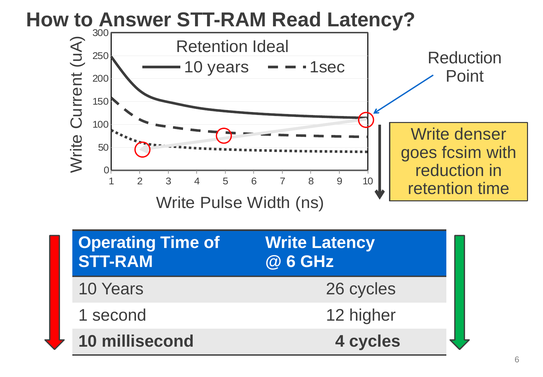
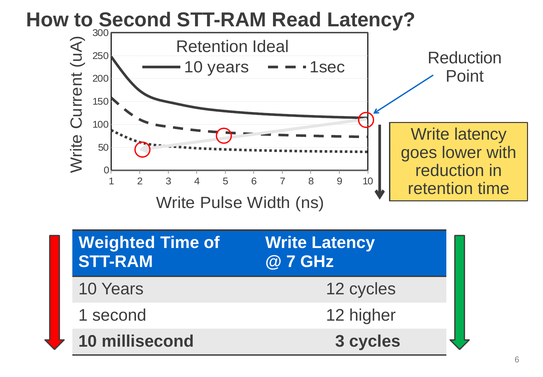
to Answer: Answer -> Second (135, 20)
denser: denser -> latency (480, 134)
fcsim: fcsim -> lower (462, 153)
Operating: Operating -> Weighted (117, 243)
6: 6 -> 7 (291, 262)
Years 26: 26 -> 12 (335, 289)
millisecond 4: 4 -> 3 (340, 342)
